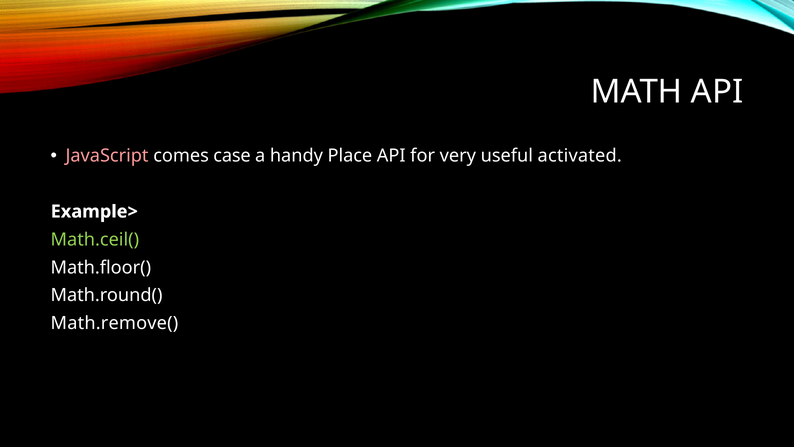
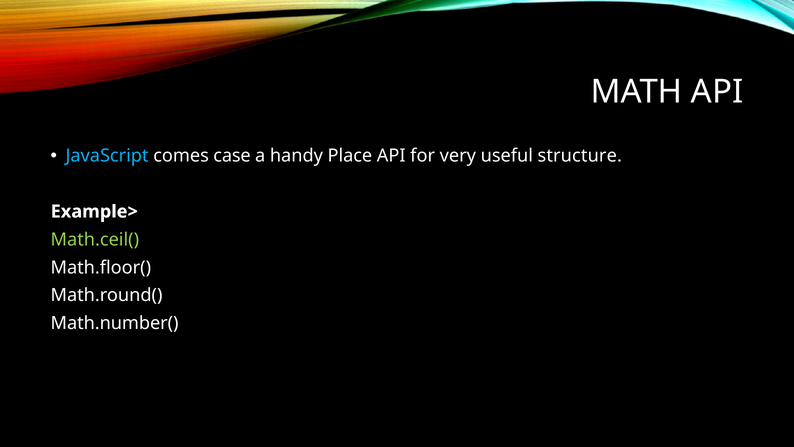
JavaScript colour: pink -> light blue (107, 156)
activated: activated -> structure (580, 156)
Math.remove(: Math.remove( -> Math.number( (115, 323)
